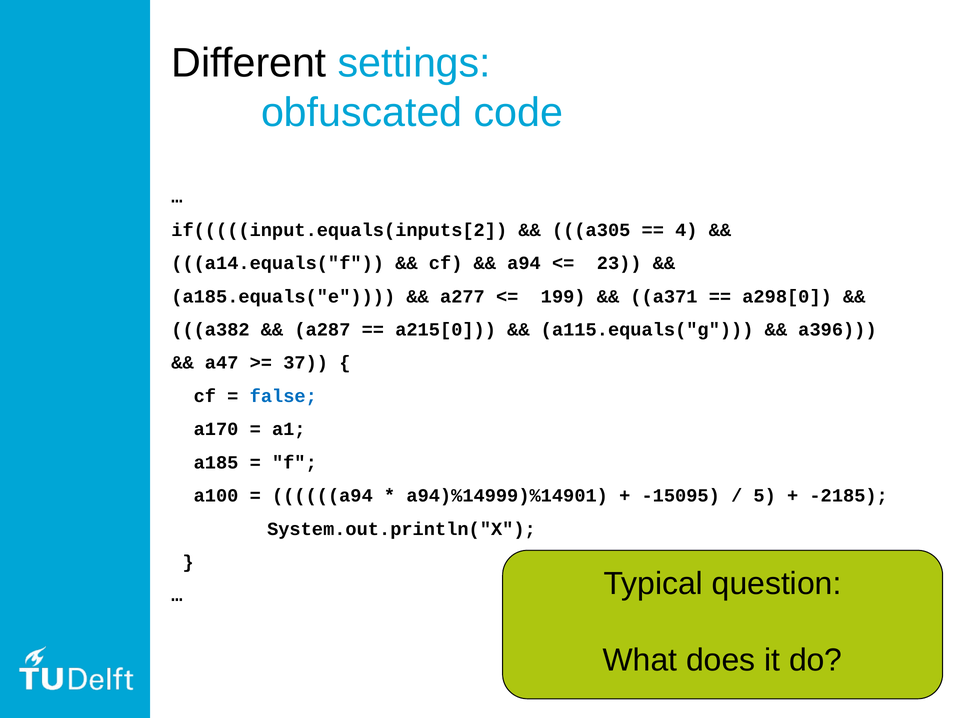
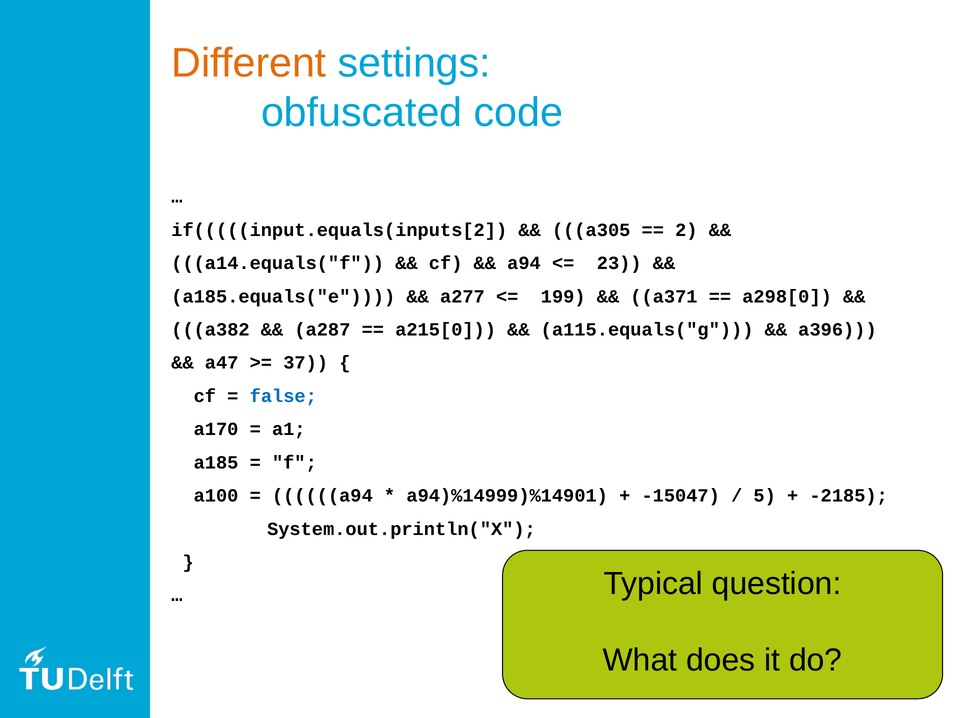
Different colour: black -> orange (249, 63)
4: 4 -> 2 (686, 230)
-15095: -15095 -> -15047 (681, 496)
